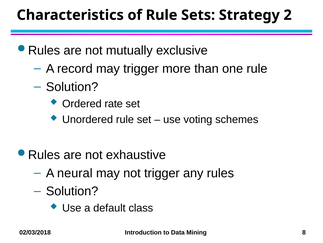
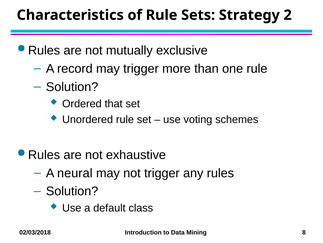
rate: rate -> that (114, 103)
